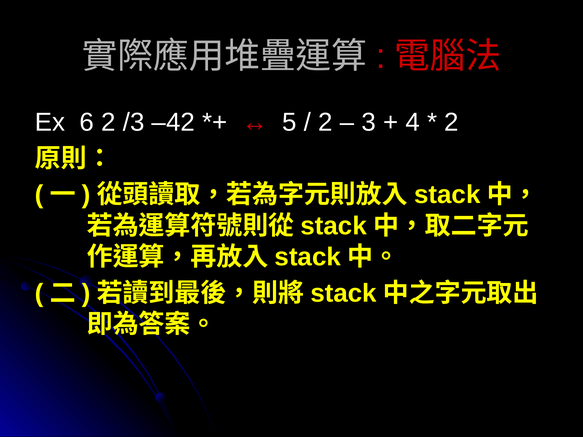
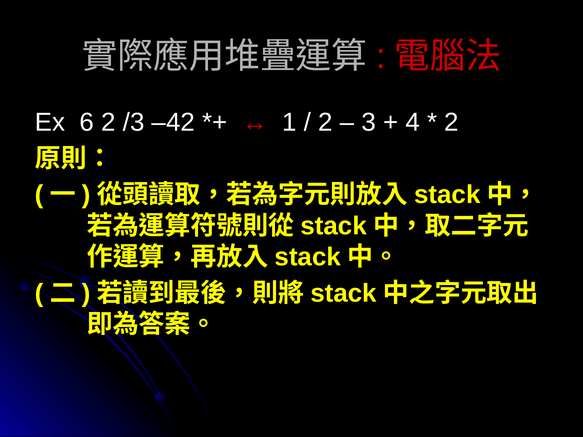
5: 5 -> 1 (289, 122)
